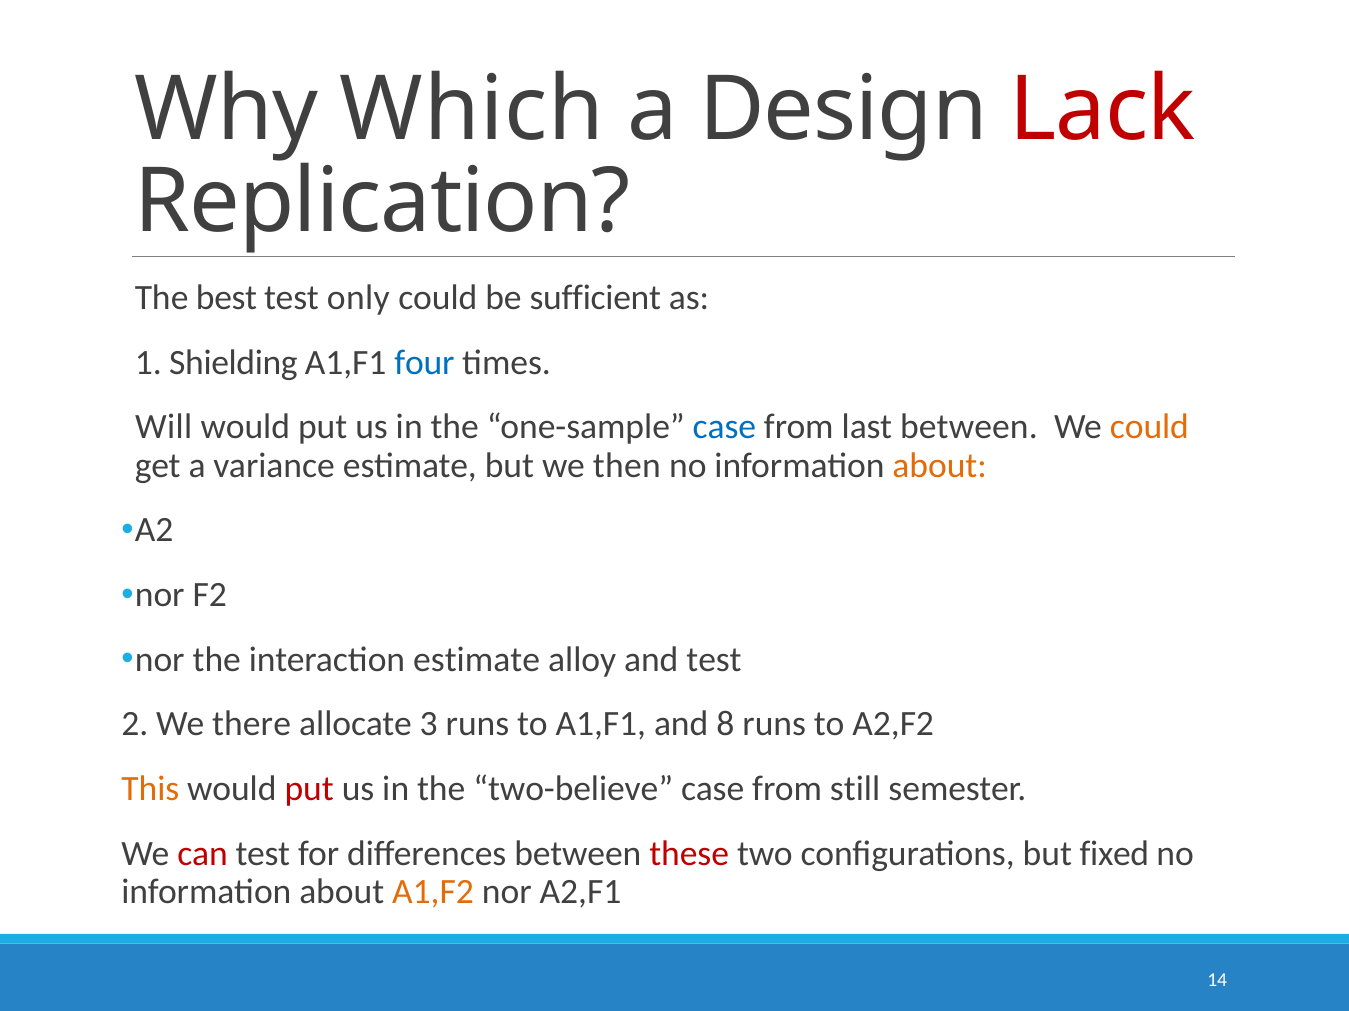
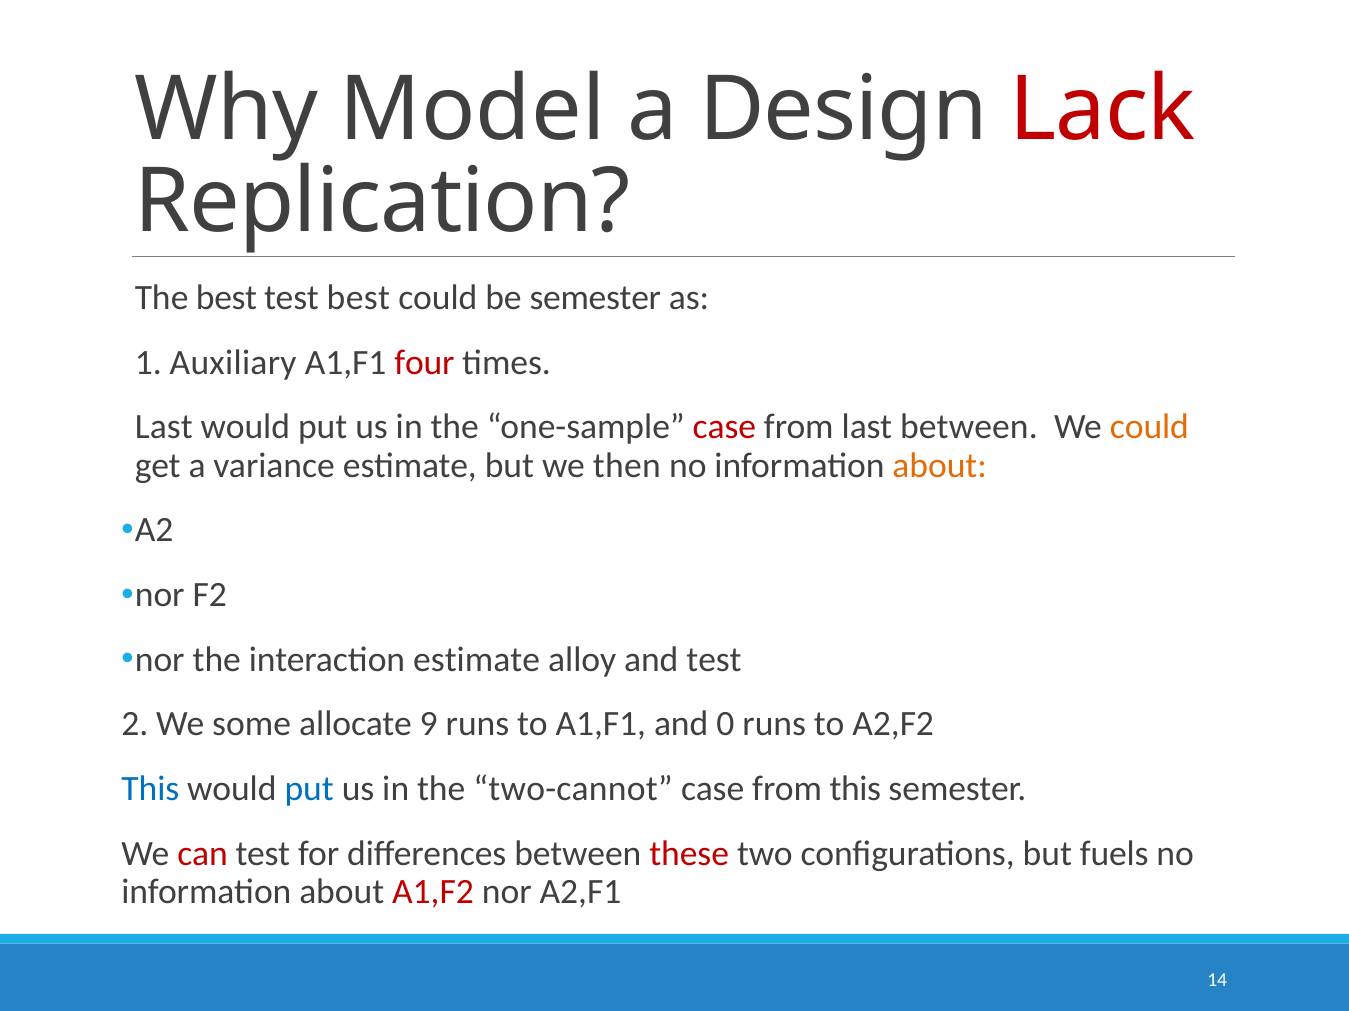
Which: Which -> Model (472, 110)
test only: only -> best (358, 298)
be sufficient: sufficient -> semester (595, 298)
Shielding: Shielding -> Auxiliary (233, 363)
four colour: blue -> red (424, 363)
Will: Will -> Last (164, 427)
case colour: blue -> red (724, 427)
there: there -> some (252, 725)
3: 3 -> 9 (429, 725)
8: 8 -> 0 (725, 725)
This colour: orange -> blue (150, 789)
put colour: red -> blue (309, 789)
two-believe: two-believe -> two-cannot (573, 789)
from still: still -> this (855, 789)
fixed: fixed -> fuels (1114, 854)
A1,F2 colour: orange -> red (433, 892)
